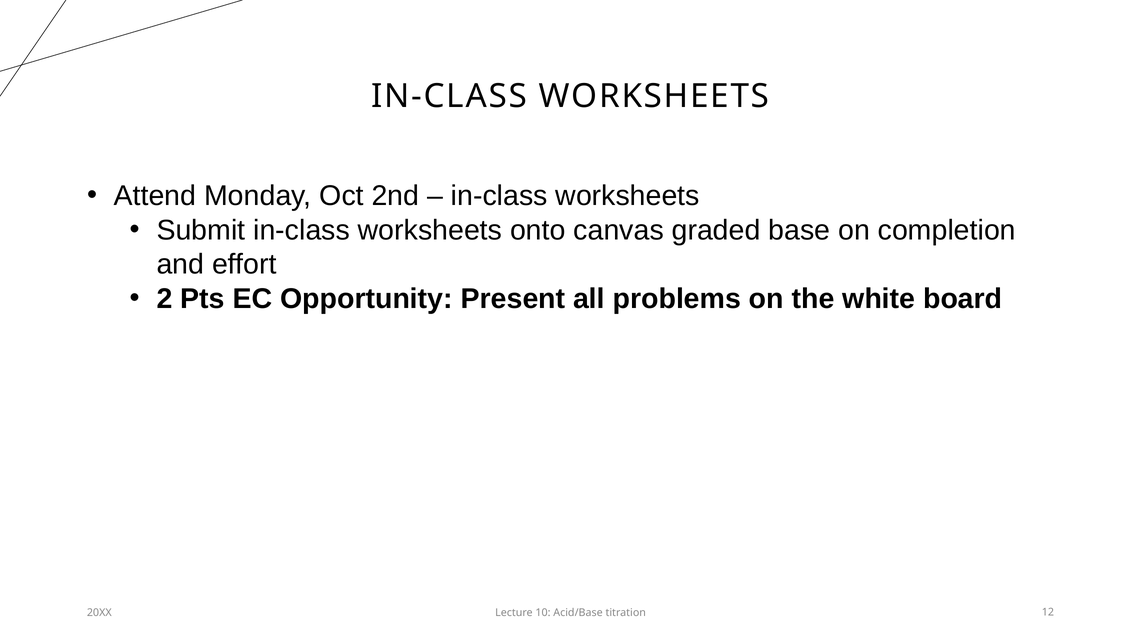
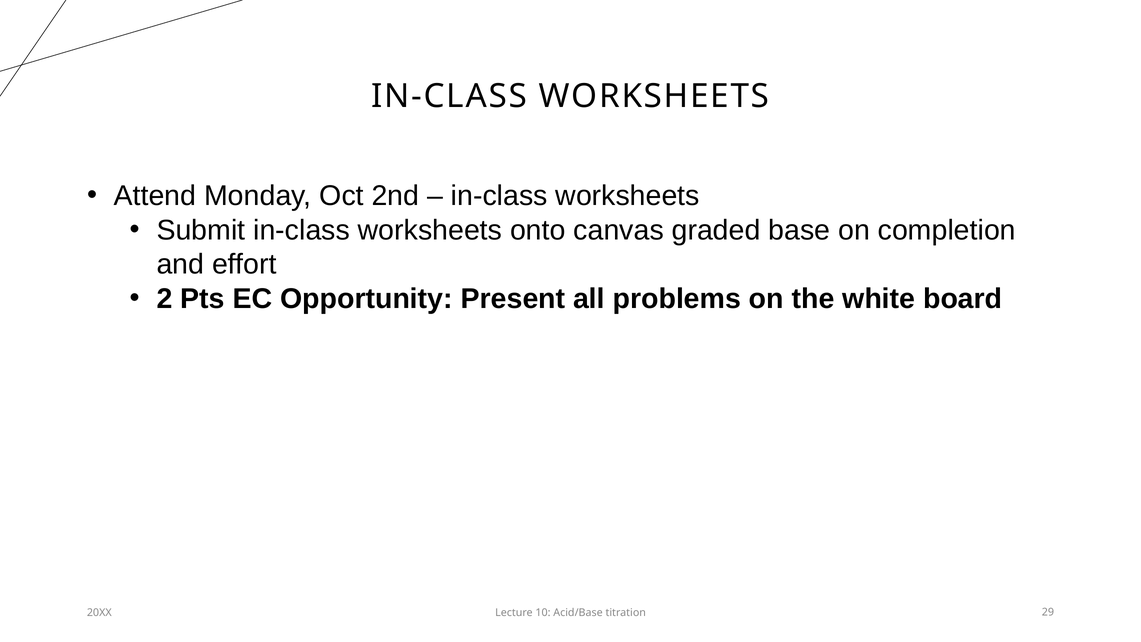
12: 12 -> 29 (1048, 612)
